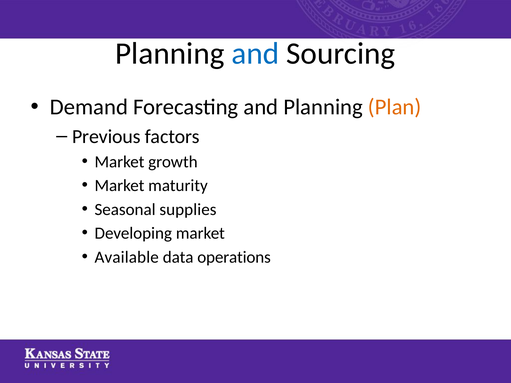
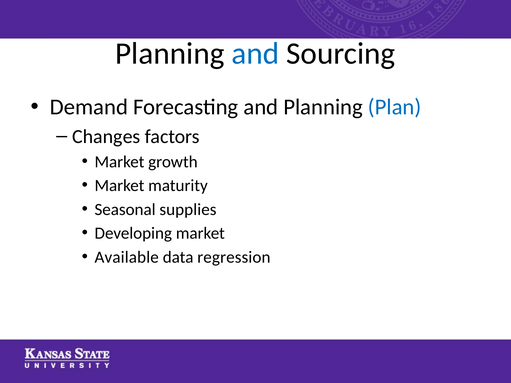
Plan colour: orange -> blue (395, 107)
Previous: Previous -> Changes (106, 137)
operations: operations -> regression (234, 257)
